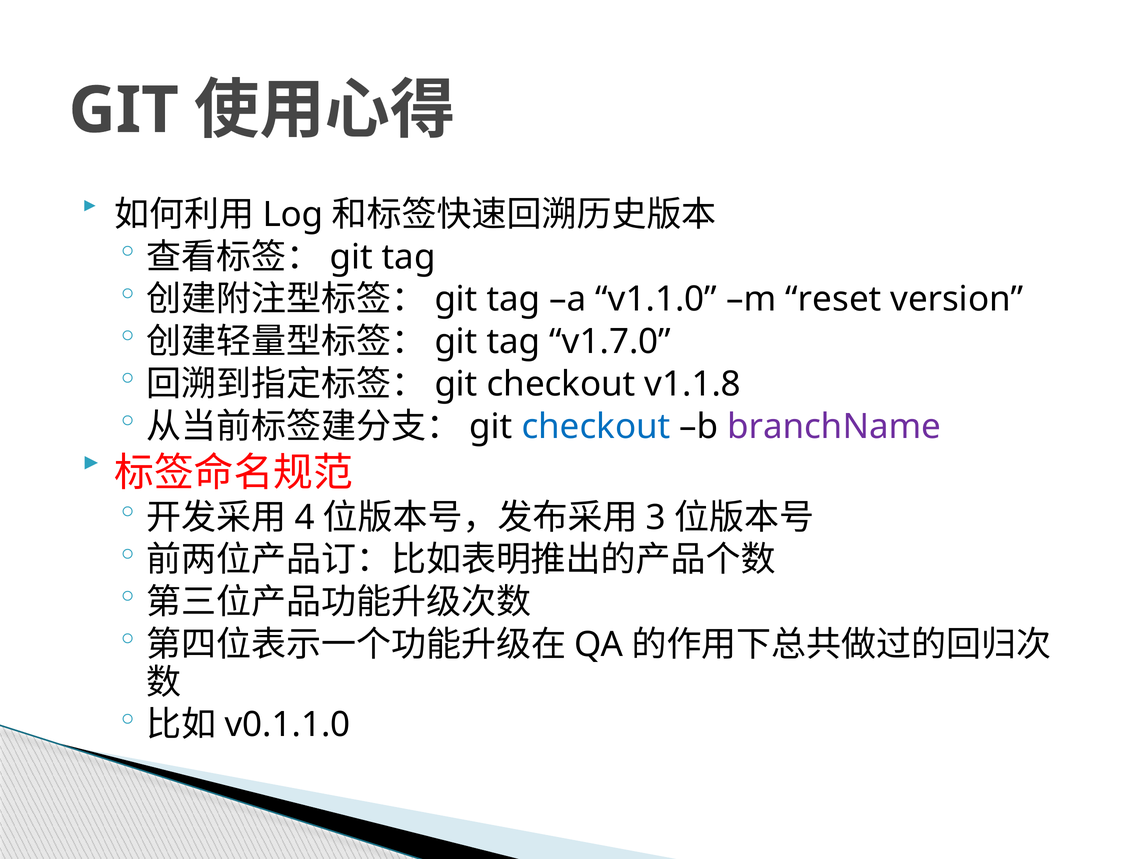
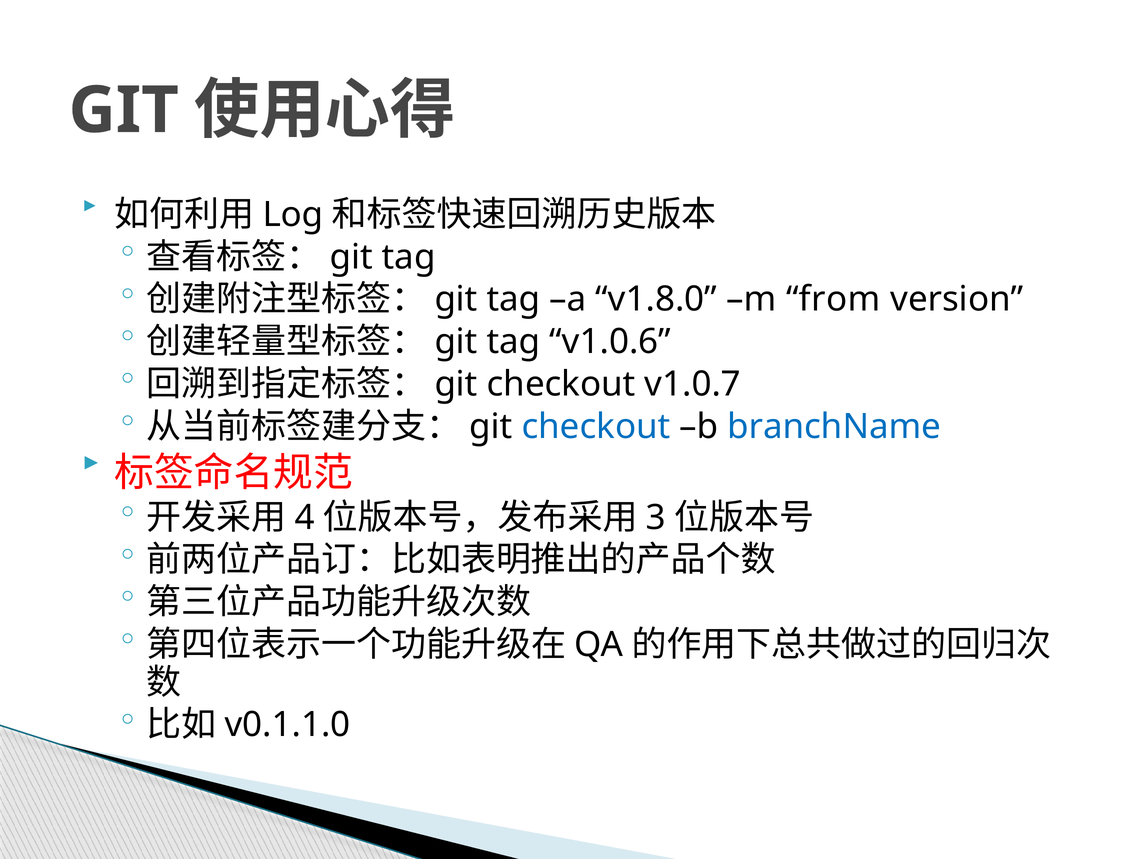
v1.1.0: v1.1.0 -> v1.8.0 (656, 300)
reset: reset -> from (833, 300)
v1.7.0: v1.7.0 -> v1.0.6 (610, 342)
v1.1.8: v1.1.8 -> v1.0.7 (693, 384)
branchName colour: purple -> blue (834, 427)
